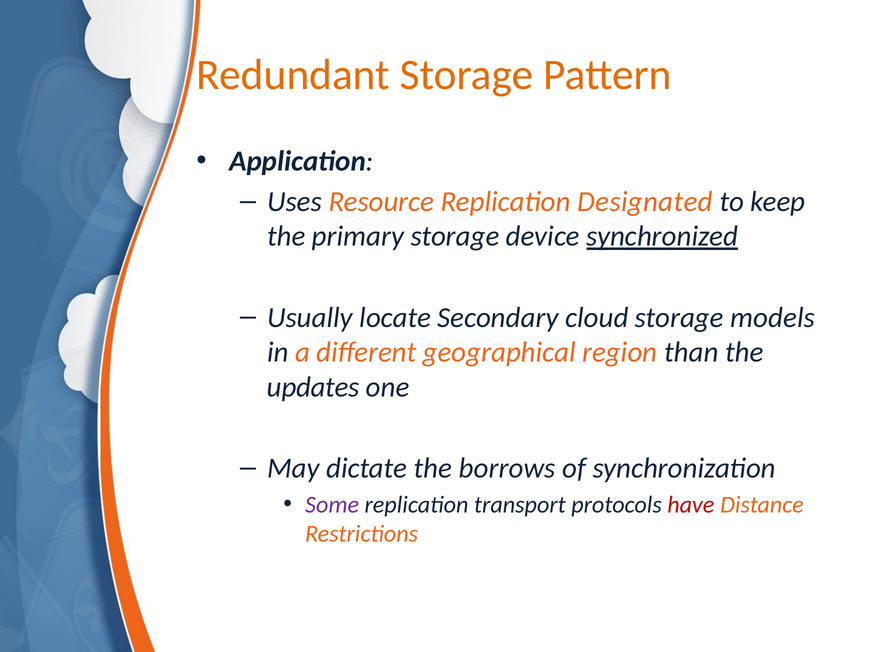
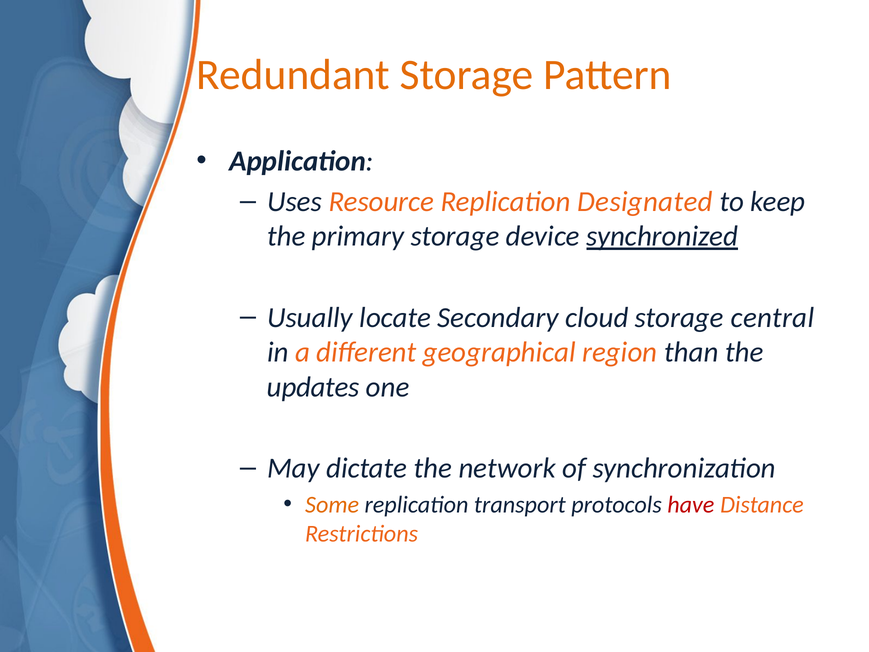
models: models -> central (772, 317)
borrows: borrows -> network (507, 468)
Some colour: purple -> orange (332, 504)
